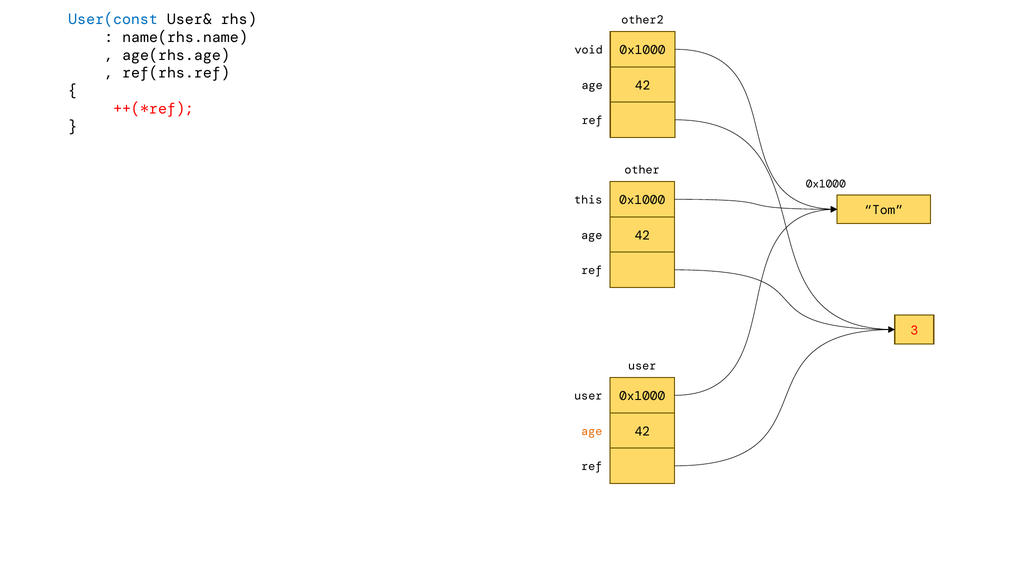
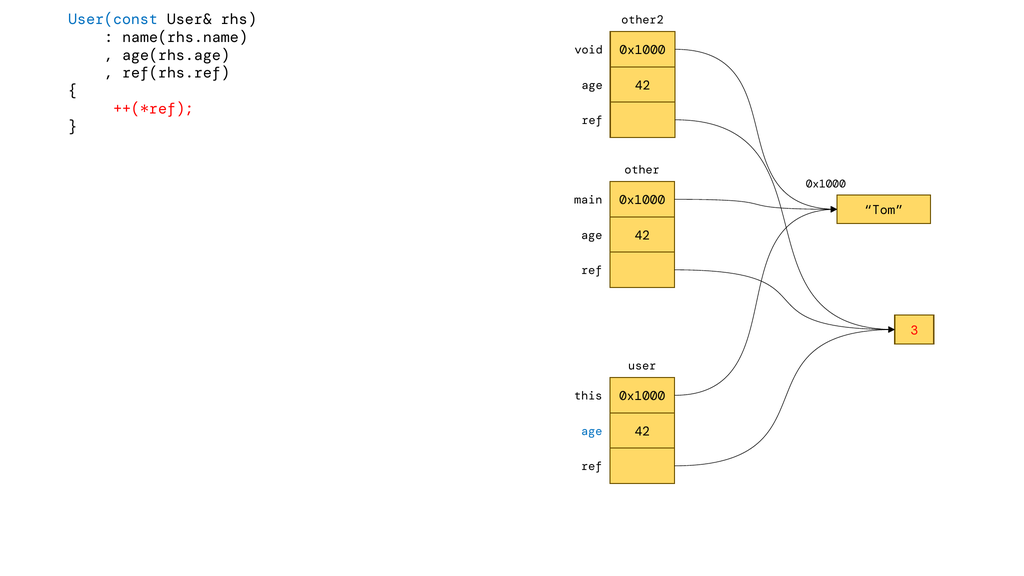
this: this -> main (588, 200)
user: user -> this (588, 396)
age colour: orange -> blue (592, 431)
